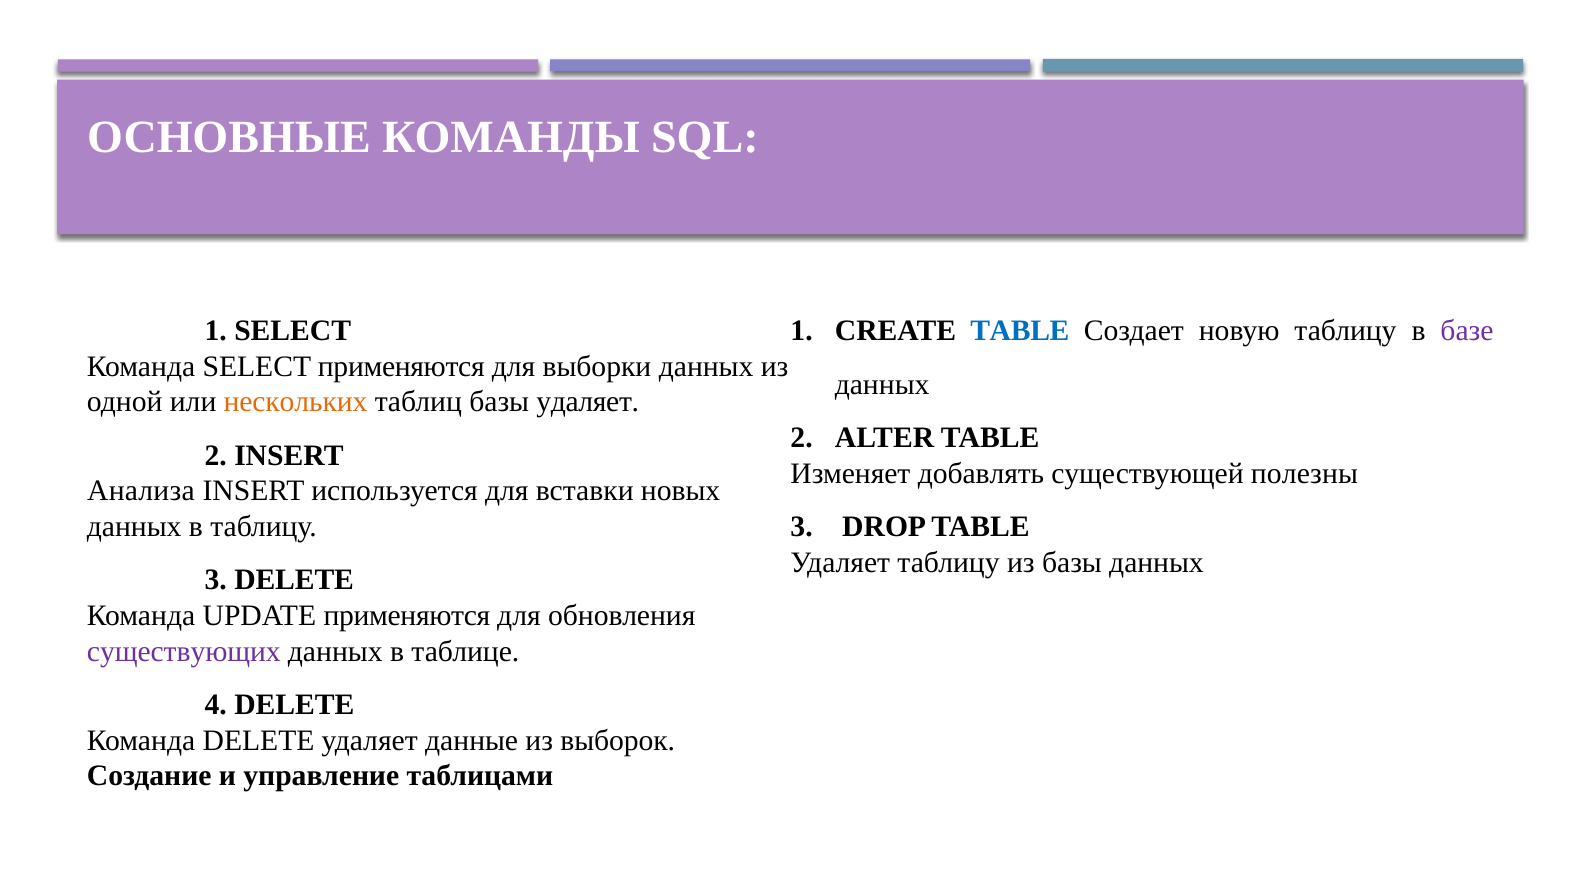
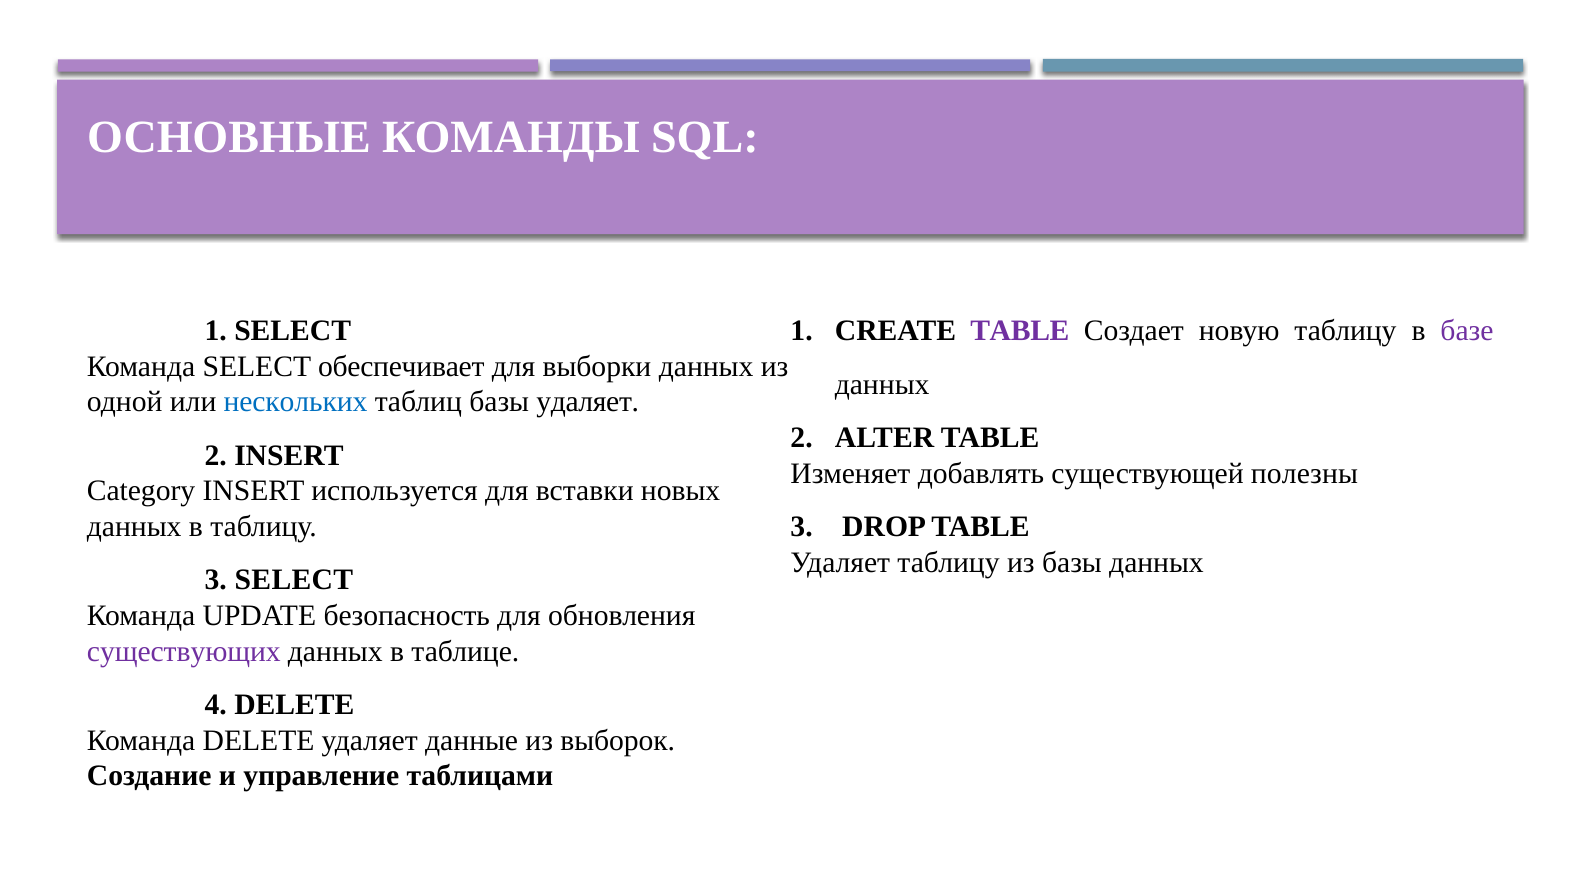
TABLE colour: blue -> purple (1020, 331)
SELECT применяются: применяются -> обеспечивает (401, 366)
нескольких colour: orange -> blue (296, 402)
Анализа: Анализа -> Category (141, 491)
3 DELETE: DELETE -> SELECT (294, 580)
UPDATE применяются: применяются -> безопасность (407, 615)
